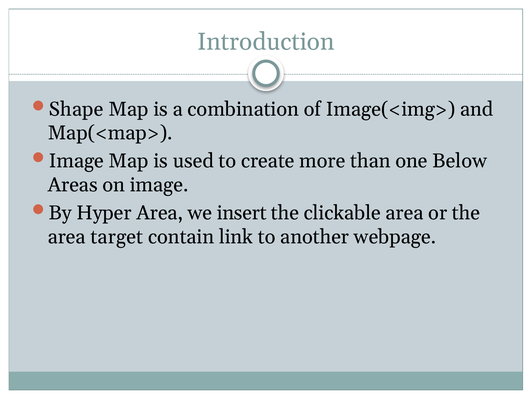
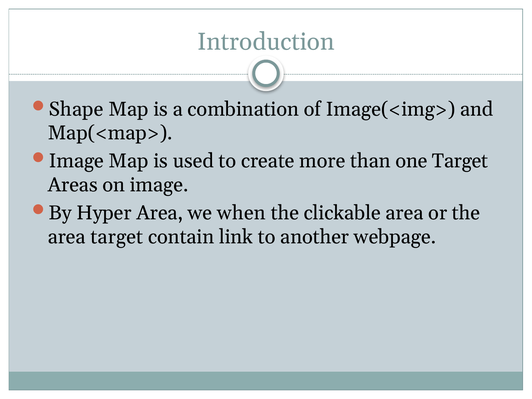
one Below: Below -> Target (460, 161)
insert: insert -> when (241, 213)
